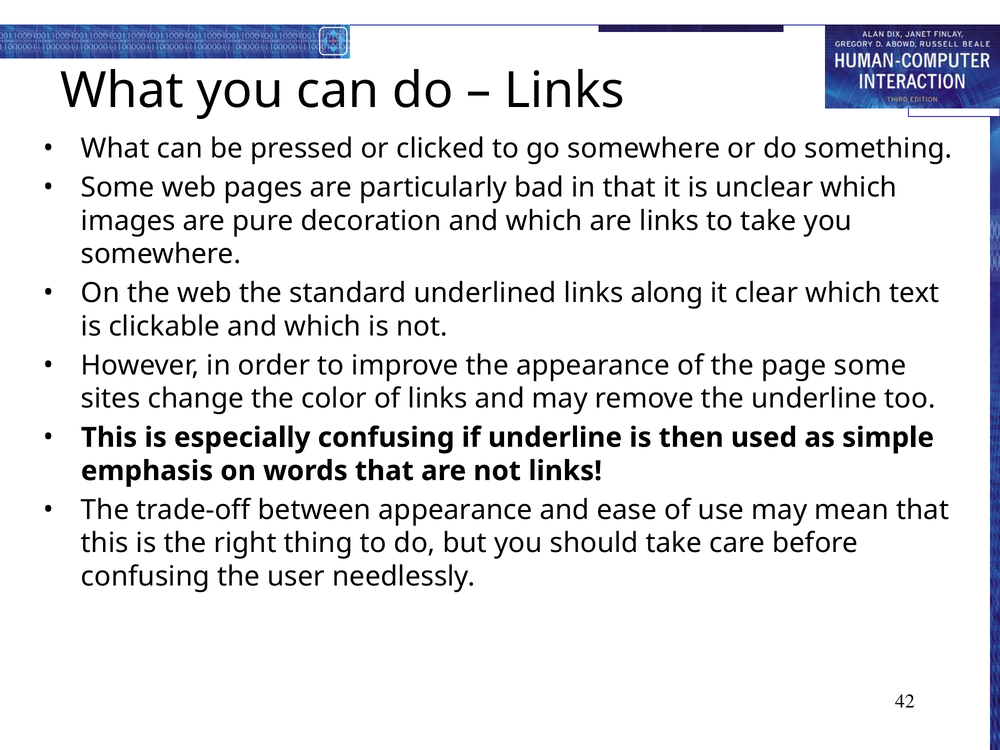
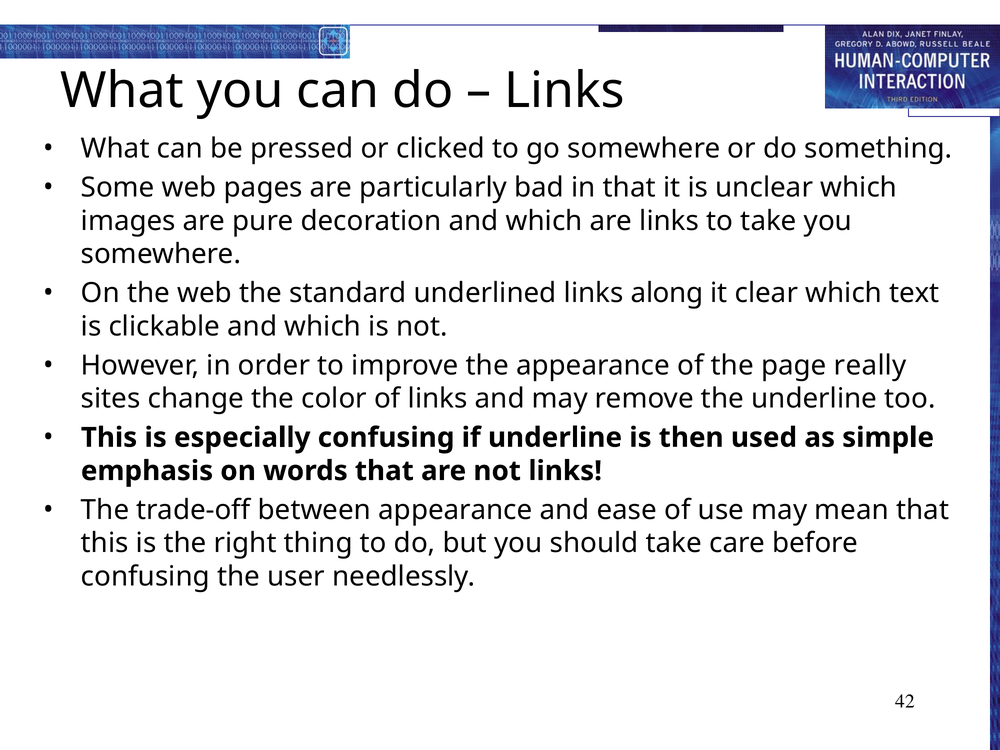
page some: some -> really (870, 365)
